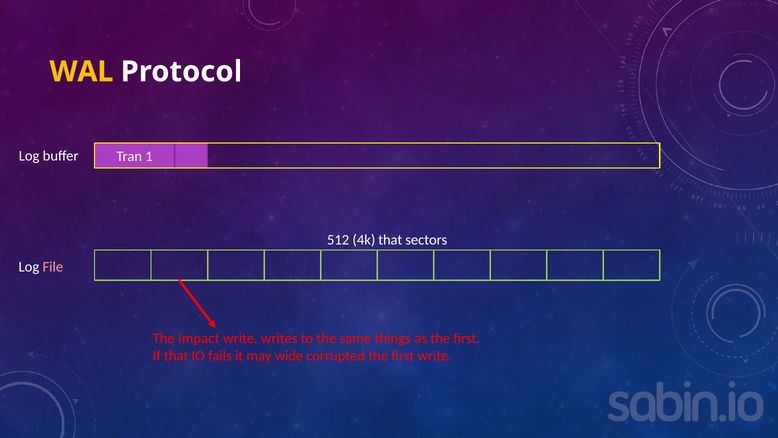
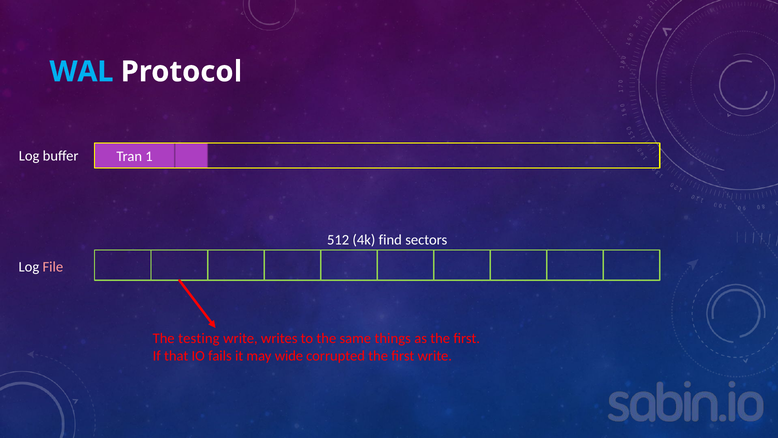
WAL colour: yellow -> light blue (81, 72)
4k that: that -> find (390, 240)
impact: impact -> testing (199, 338)
